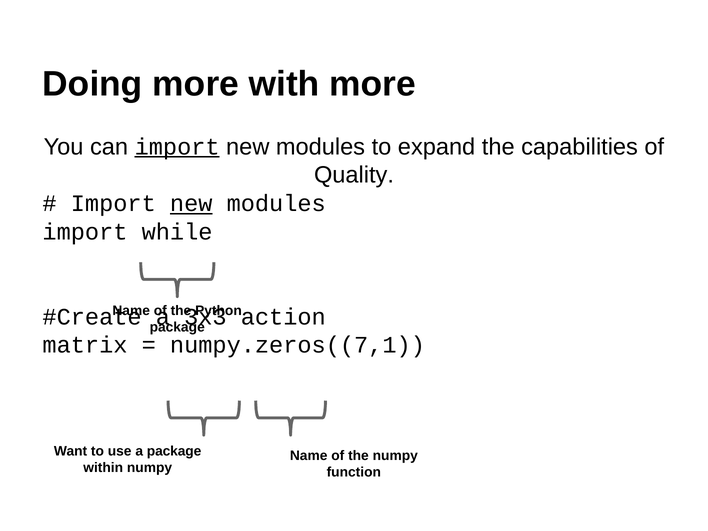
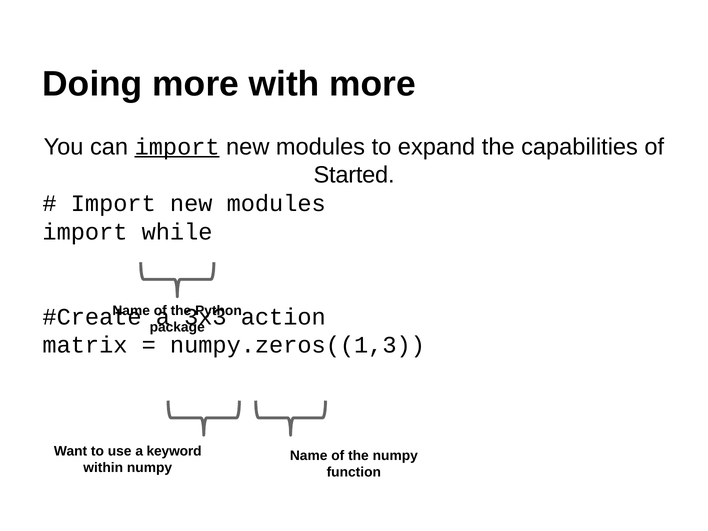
Quality: Quality -> Started (354, 175)
new underline: present -> none (191, 203)
numpy.zeros((7,1: numpy.zeros((7,1 -> numpy.zeros((1,3 (297, 345)
a package: package -> keyword (174, 451)
